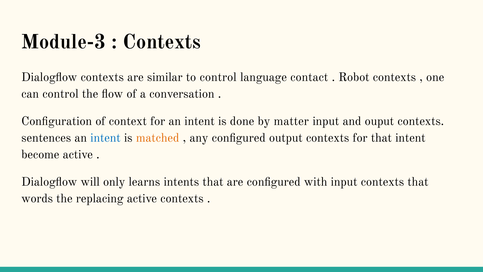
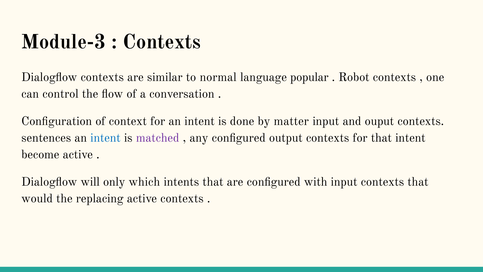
to control: control -> normal (218, 77)
contact: contact -> popular (309, 77)
matched colour: orange -> purple (158, 138)
learns: learns -> which (144, 182)
words: words -> would (37, 198)
